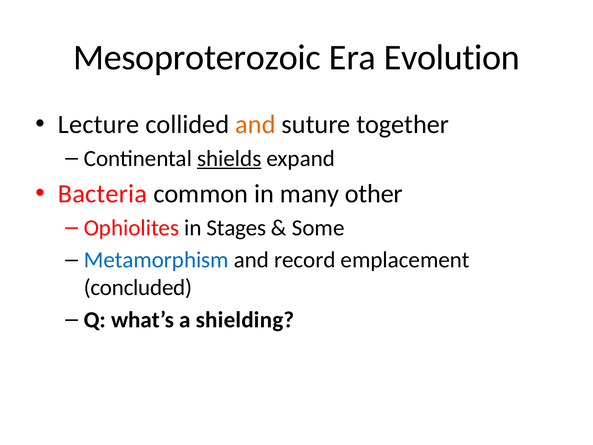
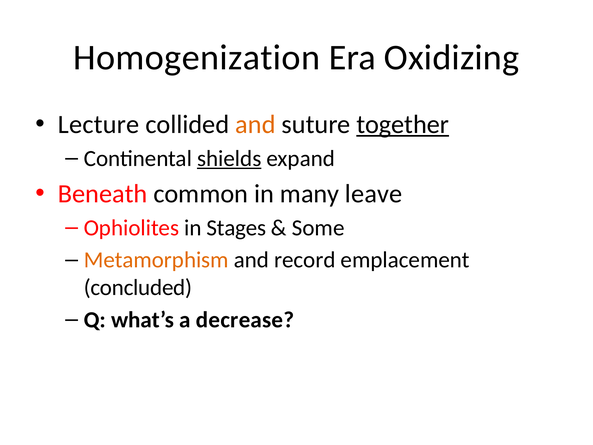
Mesoproterozoic: Mesoproterozoic -> Homogenization (197, 57)
Evolution: Evolution -> Oxidizing (452, 57)
together underline: none -> present (403, 124)
Bacteria: Bacteria -> Beneath (103, 194)
other: other -> leave (374, 194)
Metamorphism colour: blue -> orange (156, 260)
shielding: shielding -> decrease (245, 320)
